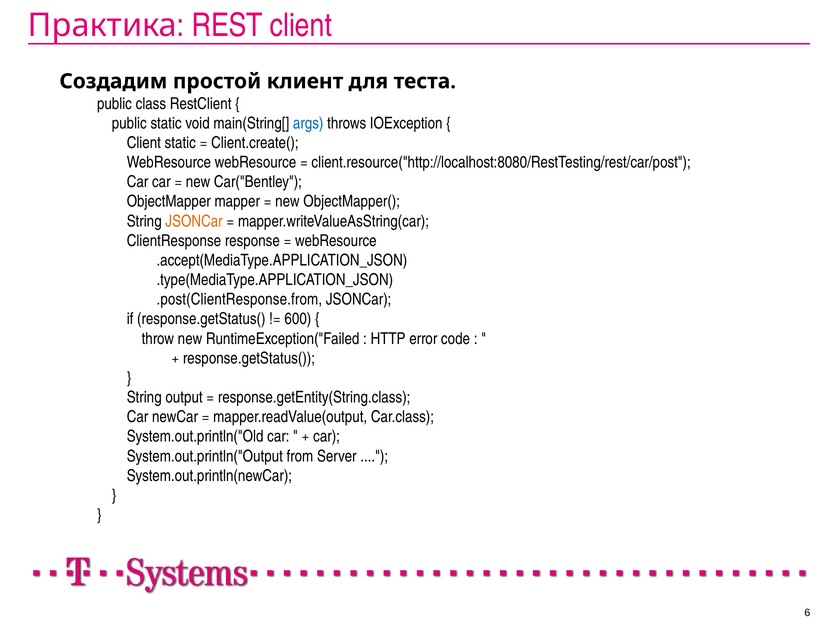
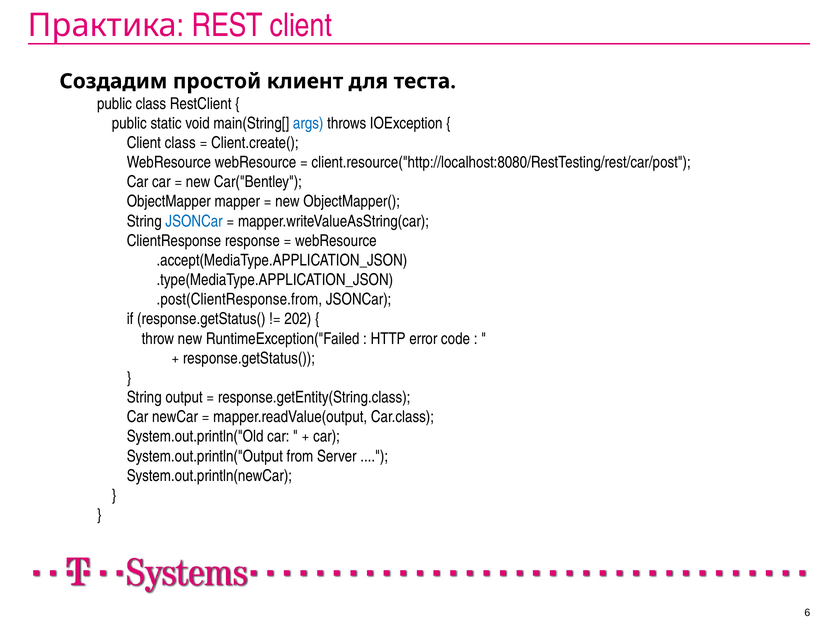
Client static: static -> class (180, 143)
JSONCar colour: orange -> blue (194, 221)
600: 600 -> 202 (298, 319)
